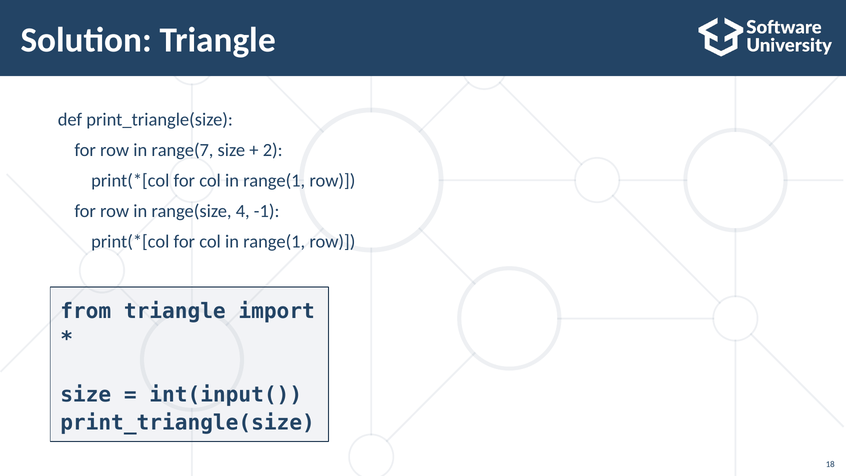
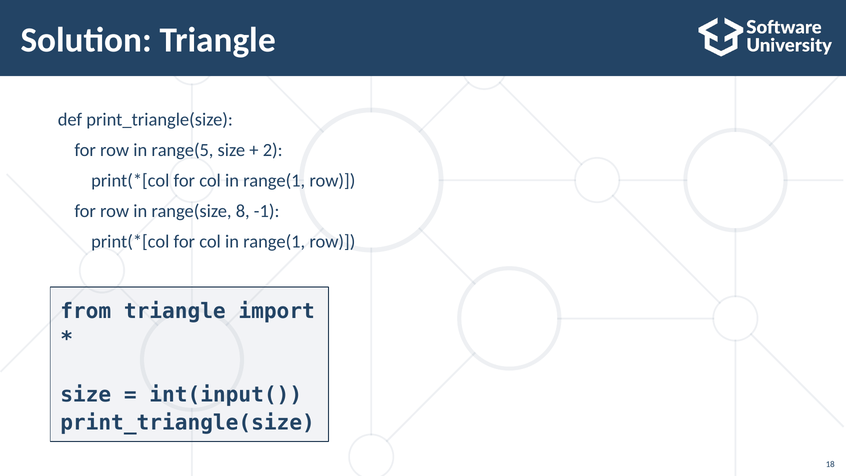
range(7: range(7 -> range(5 (182, 150)
4: 4 -> 8 (243, 211)
